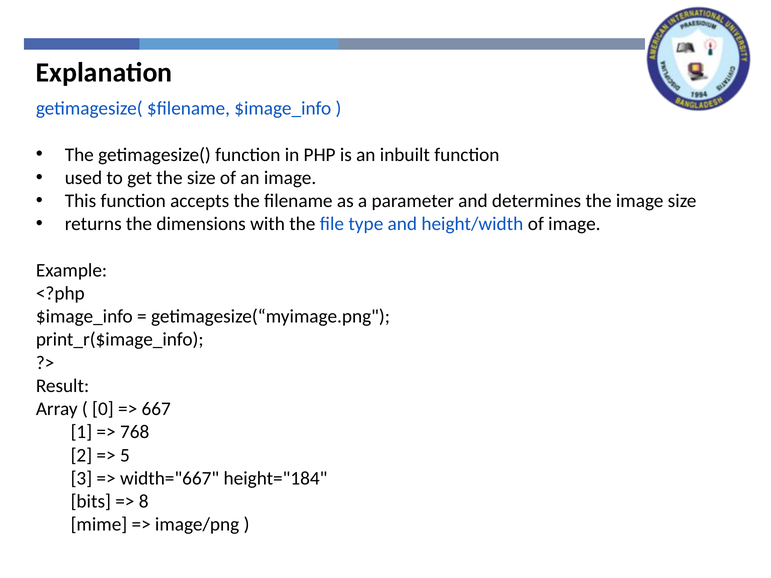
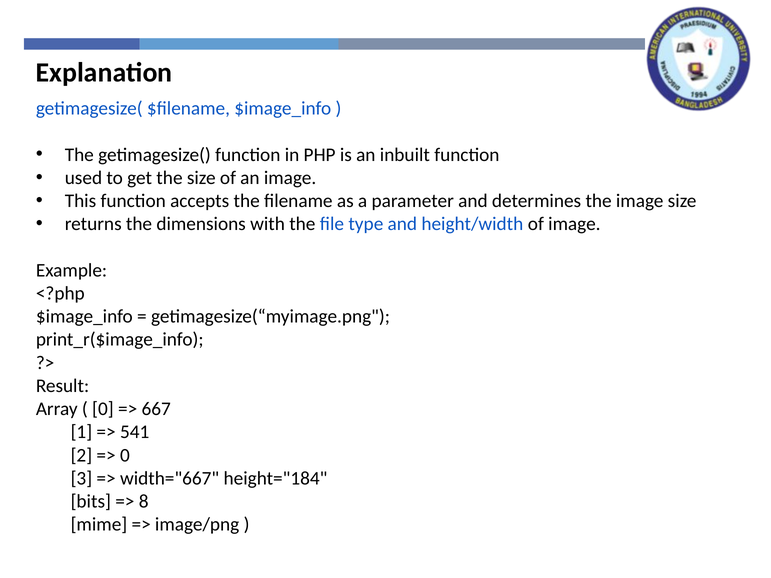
768: 768 -> 541 (135, 432)
5: 5 -> 0 (125, 455)
